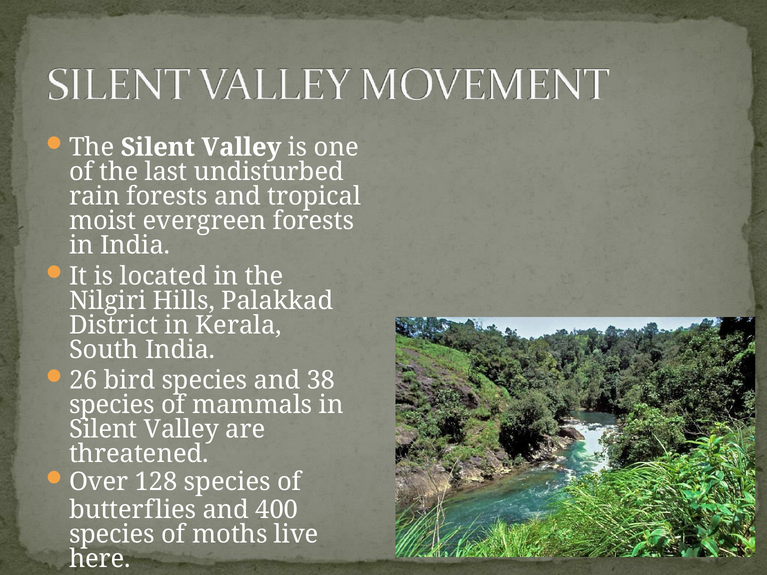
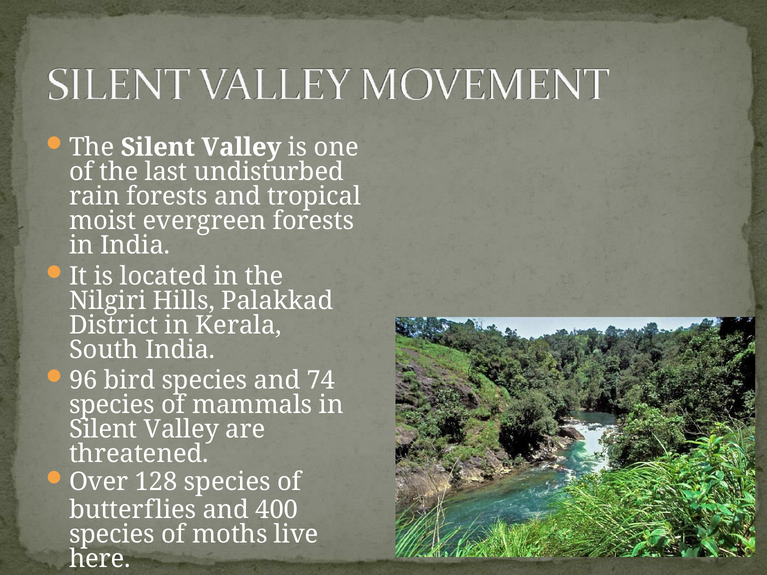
26: 26 -> 96 (83, 381)
38: 38 -> 74 (321, 381)
